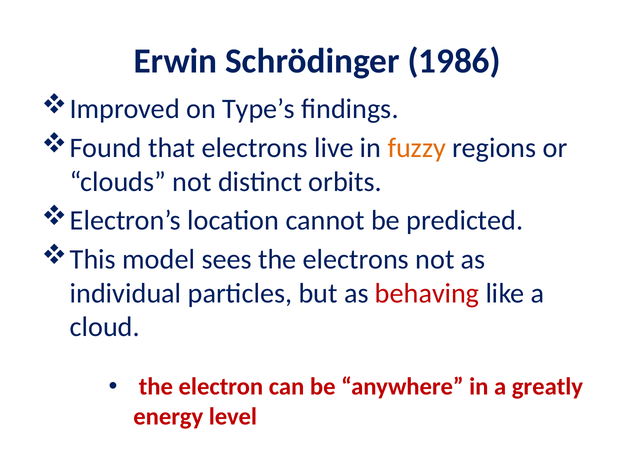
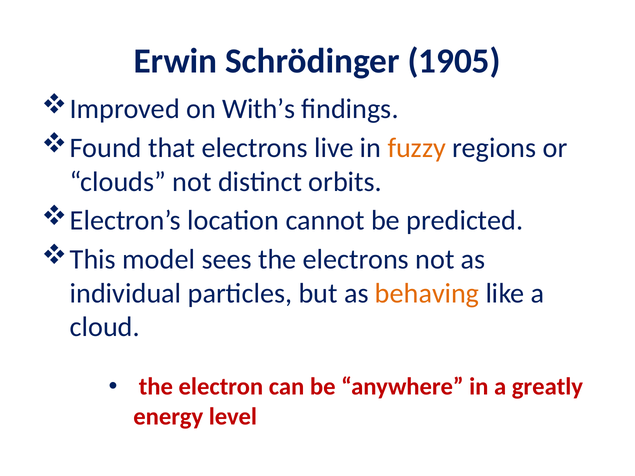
1986: 1986 -> 1905 (454, 61)
Type’s: Type’s -> With’s (259, 109)
behaving colour: red -> orange (427, 293)
